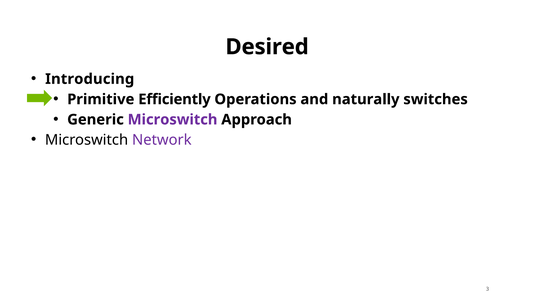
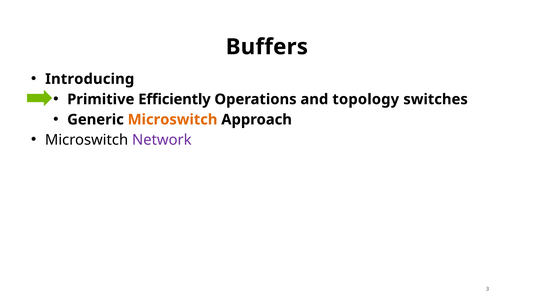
Desired: Desired -> Buffers (267, 47)
naturally: naturally -> topology (366, 99)
Microswitch colour: purple -> orange (173, 119)
